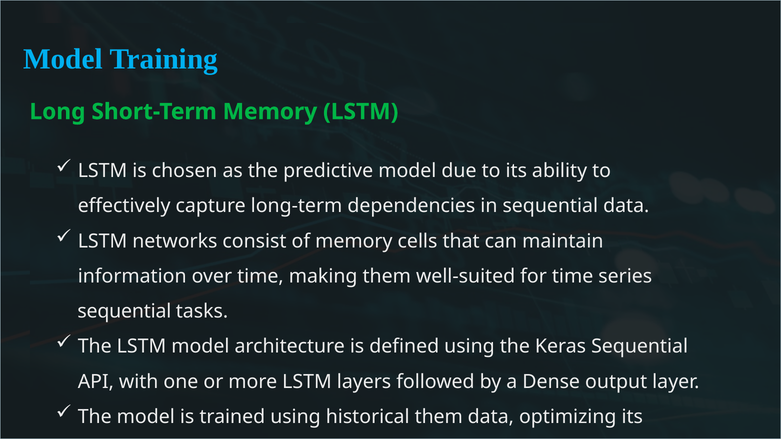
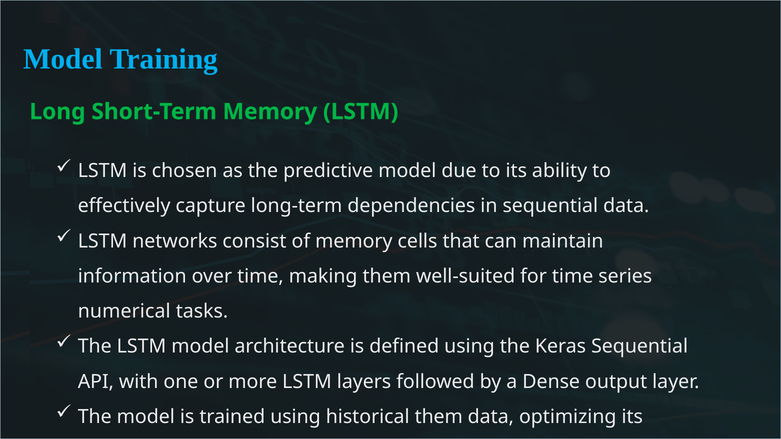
sequential: sequential -> numerical (124, 312)
